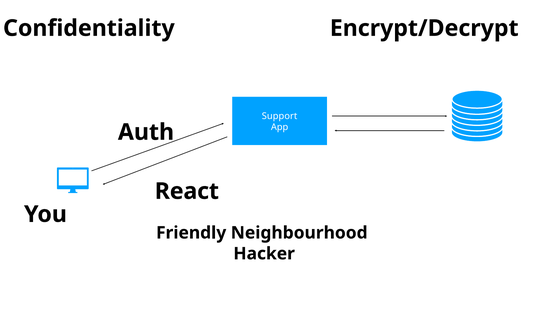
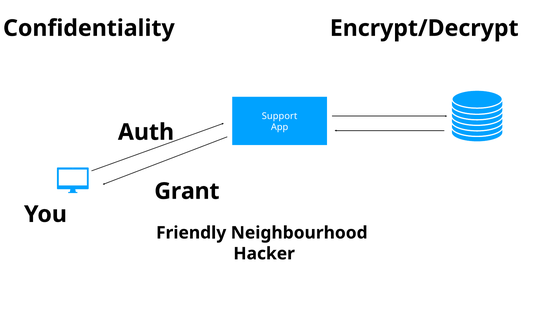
React: React -> Grant (187, 191)
